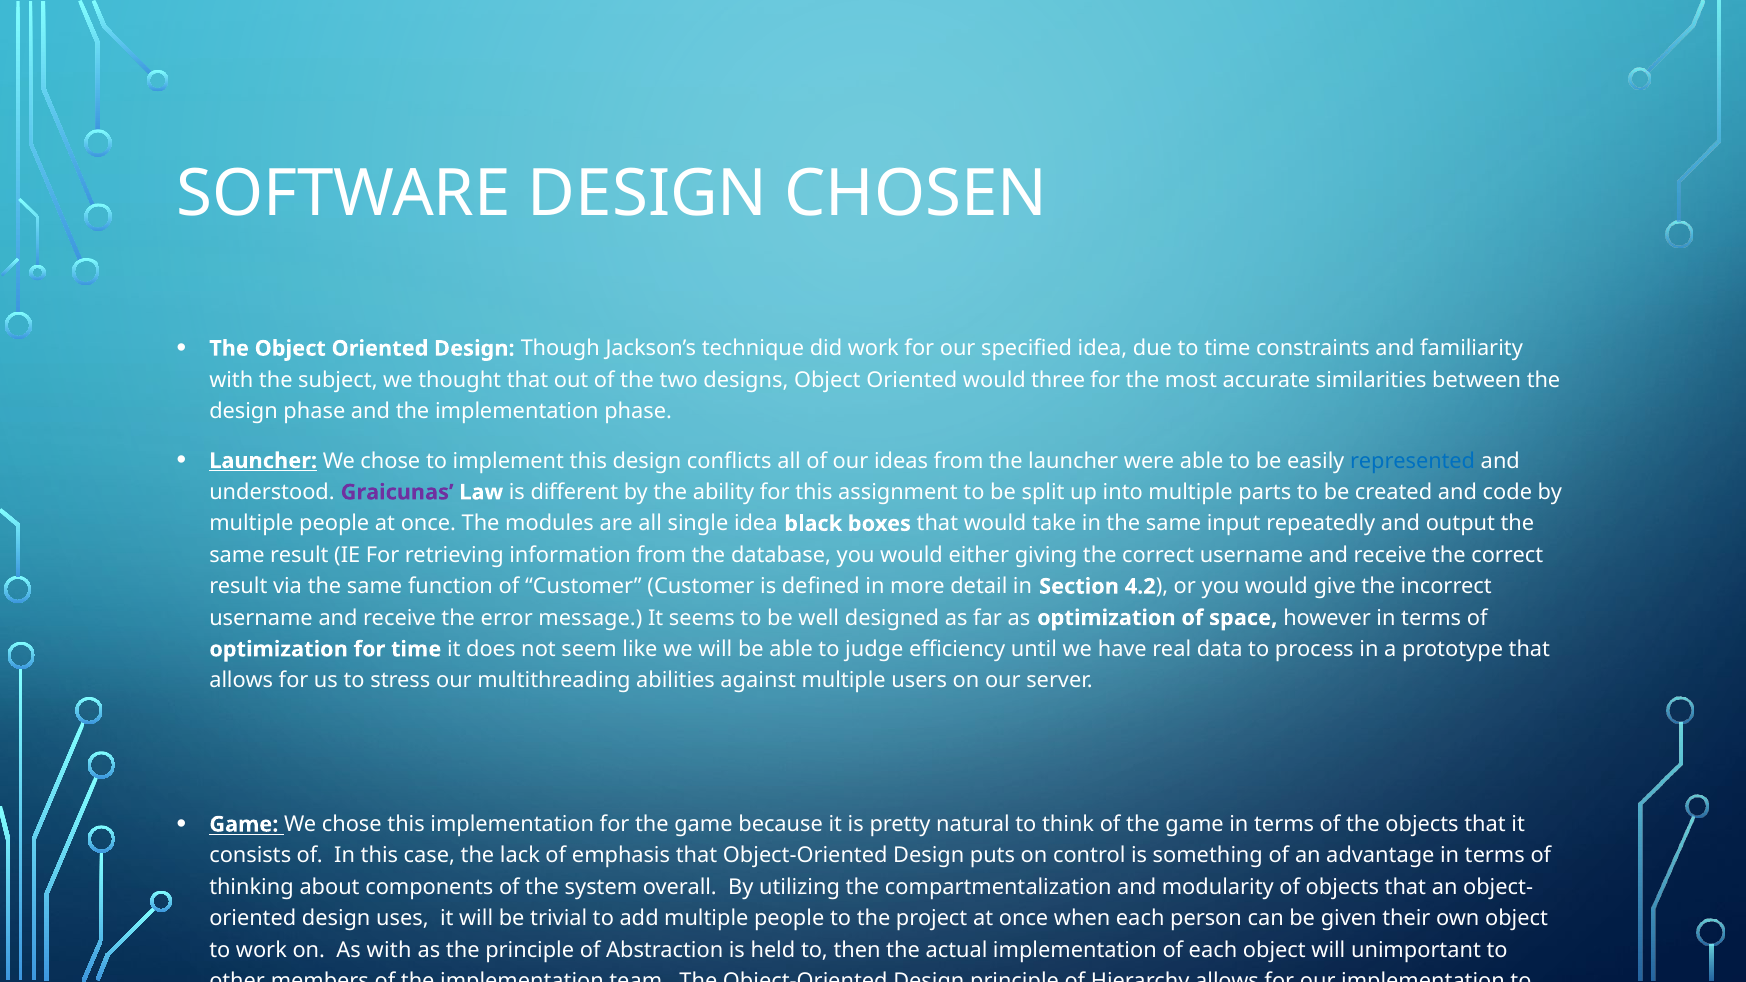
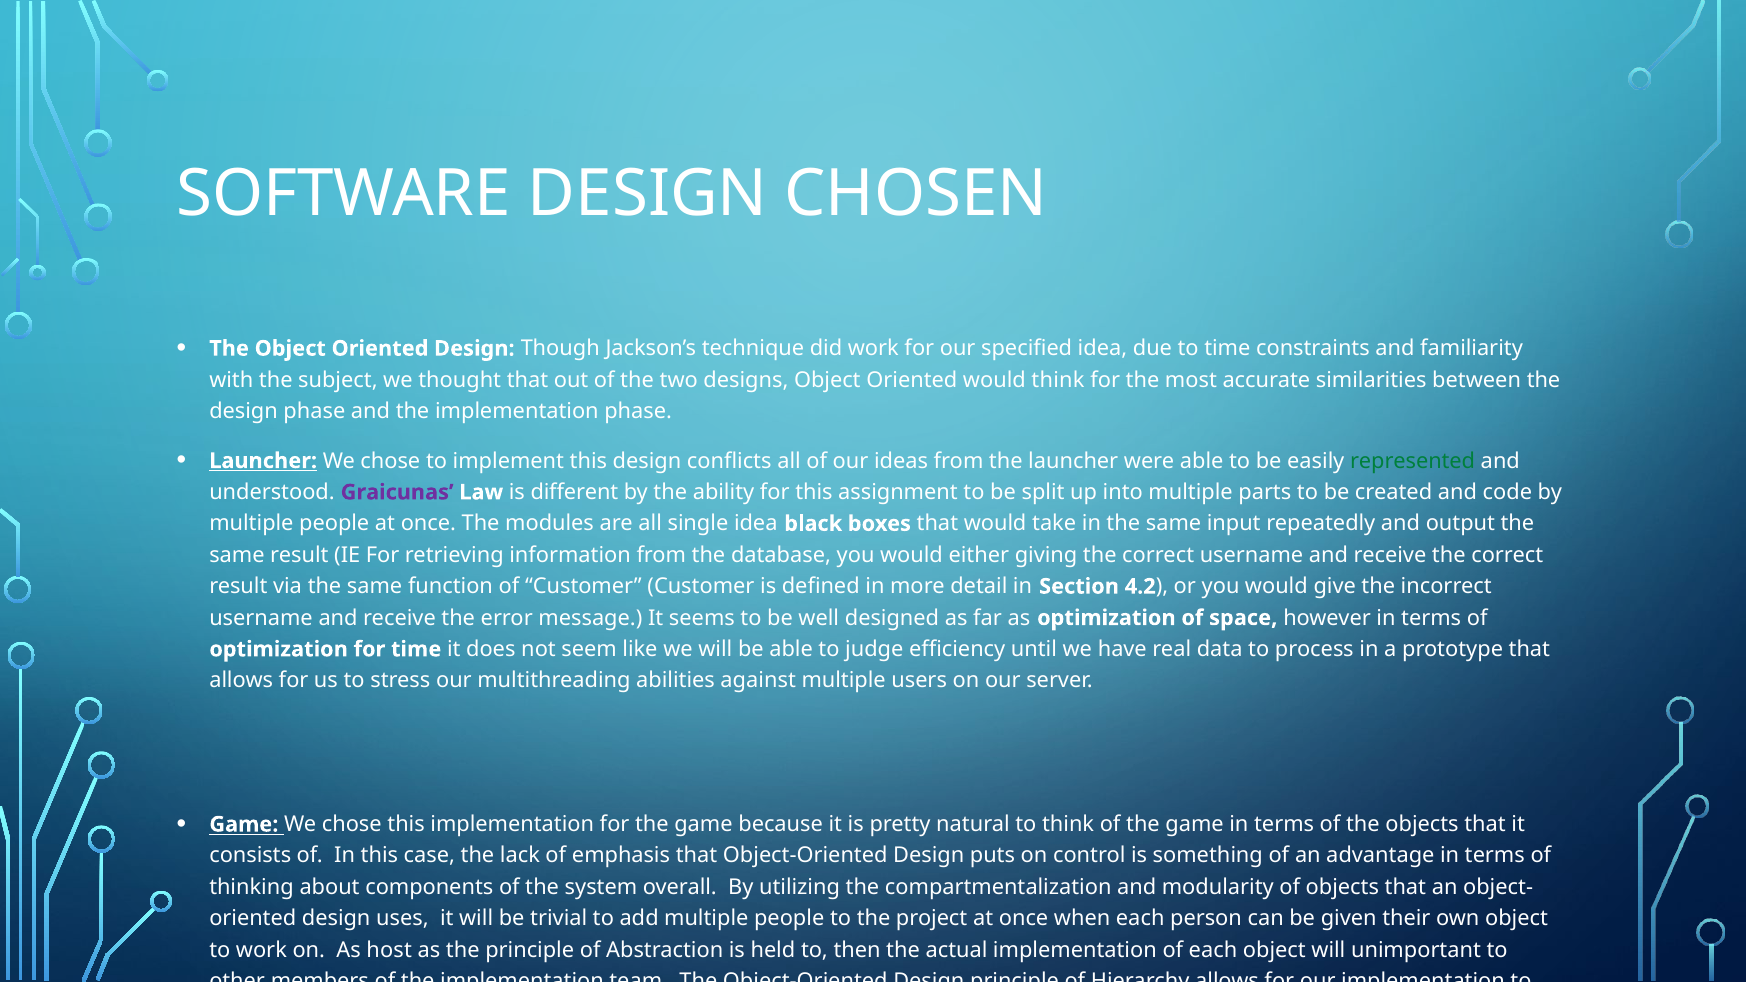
would three: three -> think (1058, 380)
represented colour: blue -> green (1413, 461)
As with: with -> host (389, 950)
